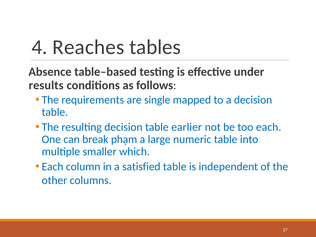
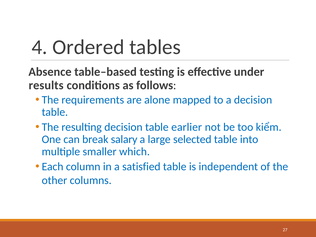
Reaches: Reaches -> Ordered (88, 47)
single: single -> alone (157, 100)
too each: each -> kiểm (269, 127)
phạm: phạm -> salary (124, 139)
numeric: numeric -> selected (192, 139)
